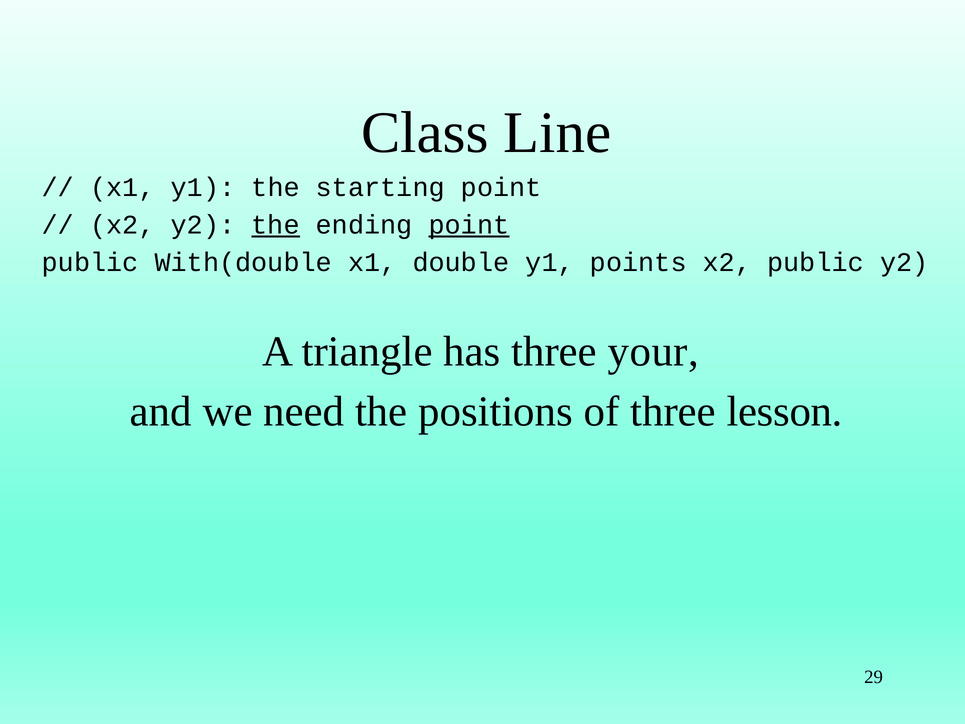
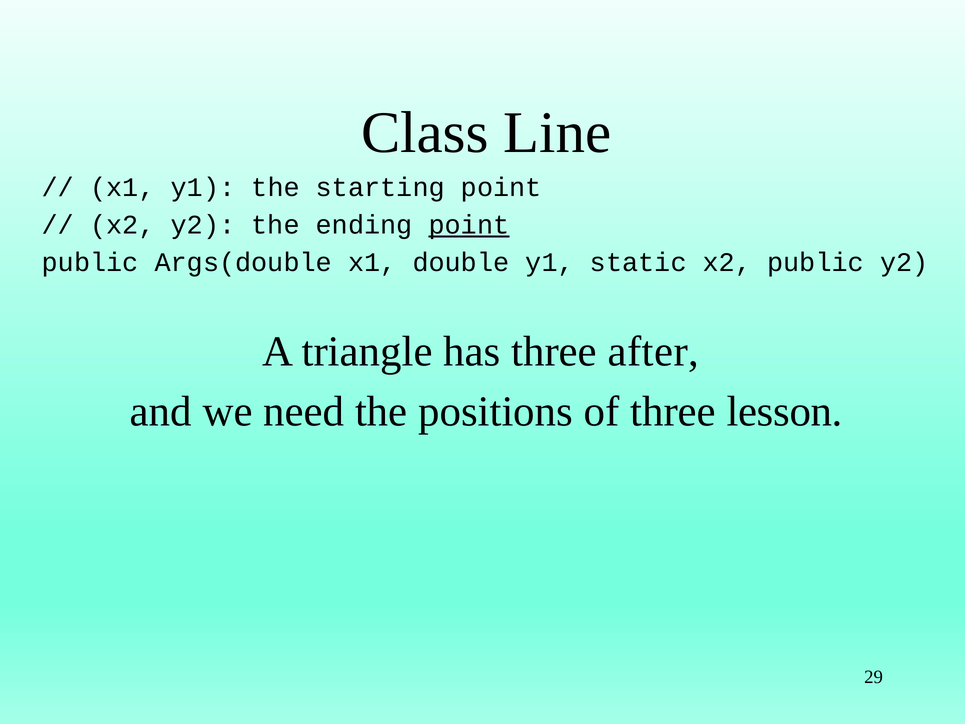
the underline: present -> none (276, 225)
With(double: With(double -> Args(double (243, 262)
points: points -> static (638, 262)
your: your -> after (653, 351)
